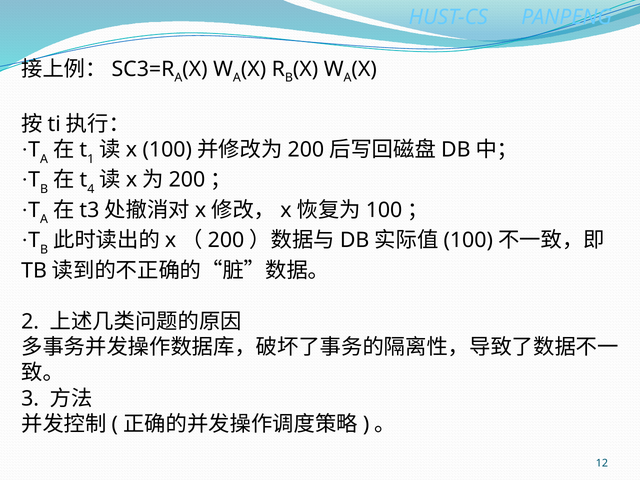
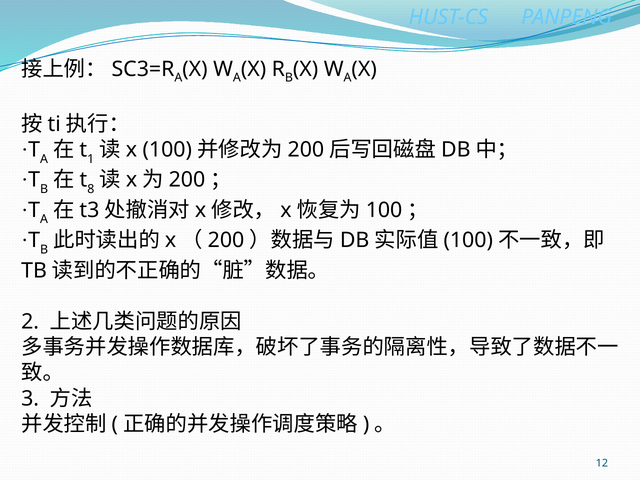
4: 4 -> 8 (91, 189)
